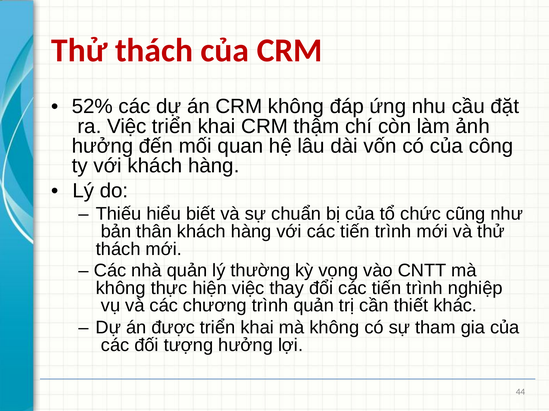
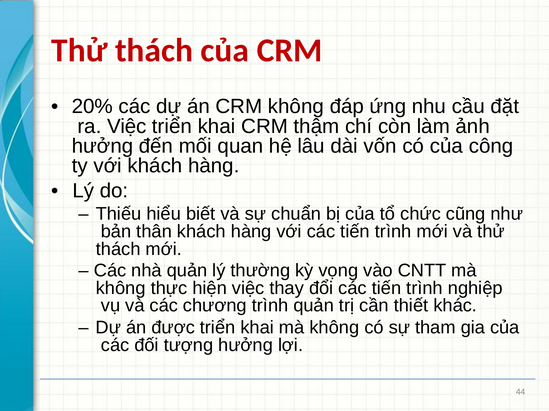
52%: 52% -> 20% (92, 107)
